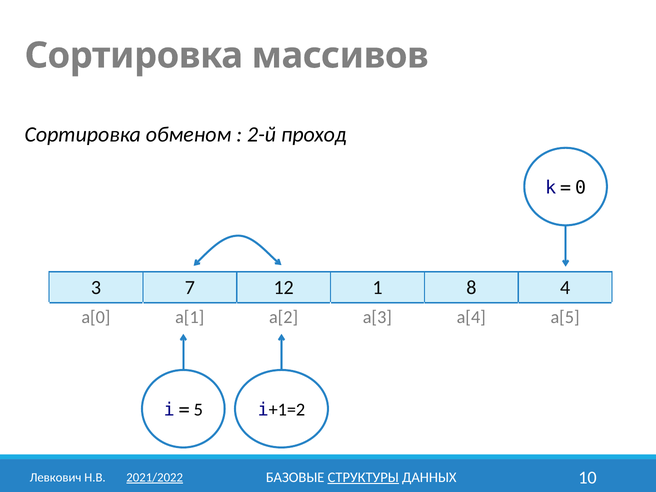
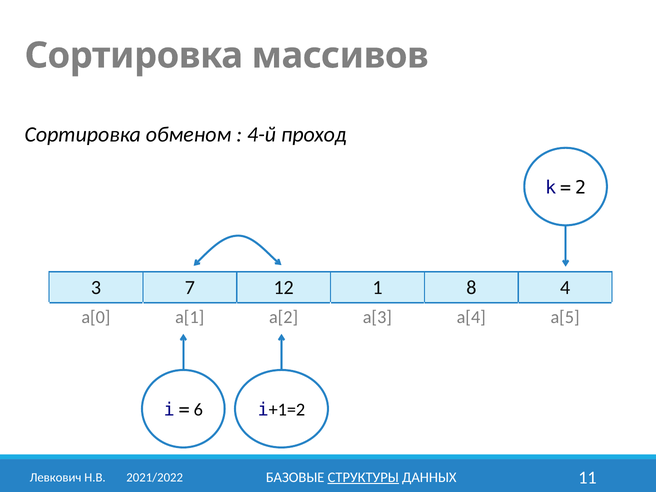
2-й: 2-й -> 4-й (262, 135)
0: 0 -> 2 (581, 188)
5: 5 -> 6 (198, 410)
10: 10 -> 11 (587, 478)
2021/2022 underline: present -> none (155, 477)
